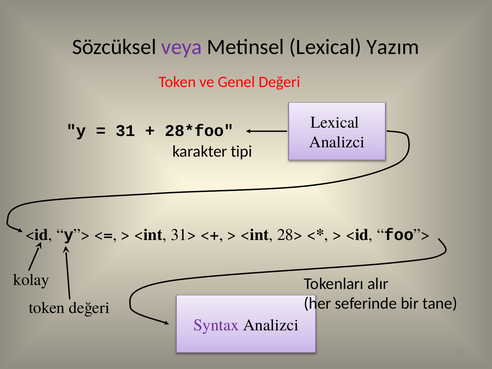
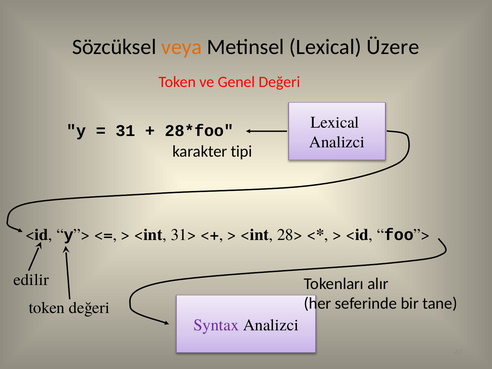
veya colour: purple -> orange (182, 47)
Yazım: Yazım -> Üzere (393, 47)
kolay: kolay -> edilir (31, 280)
